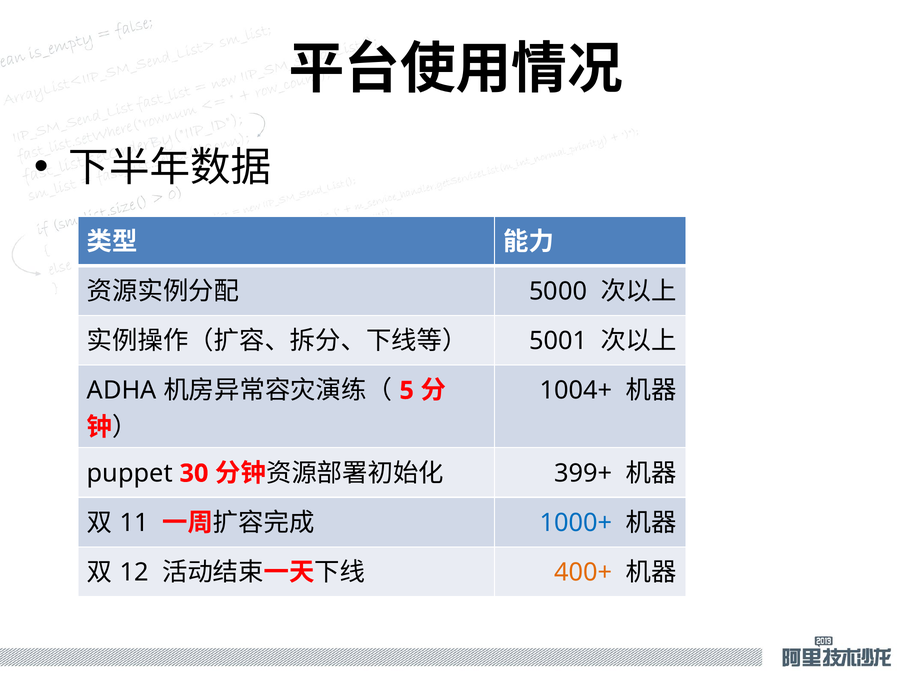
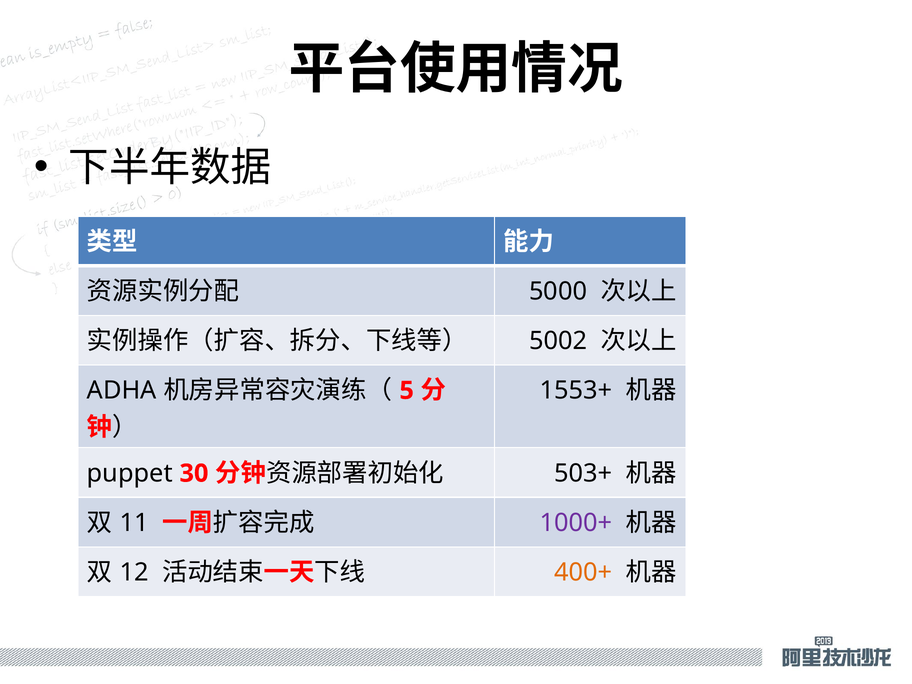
5001: 5001 -> 5002 (558, 341)
1004+: 1004+ -> 1553+ (576, 391)
399+: 399+ -> 503+ (583, 473)
1000+ colour: blue -> purple (576, 523)
